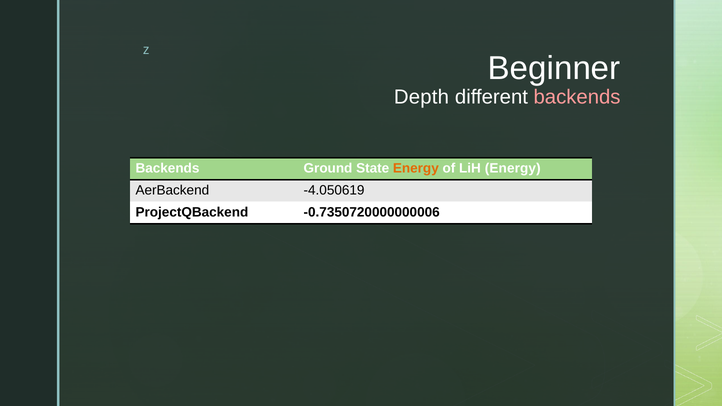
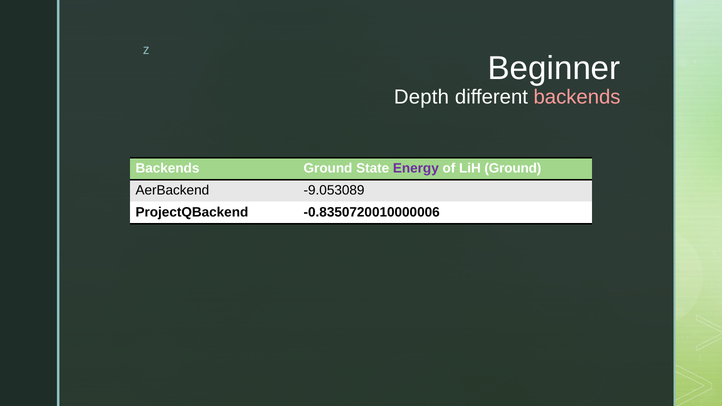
Energy colour: orange -> purple (416, 168)
LiH Energy: Energy -> Ground (513, 168)
-4.050619: -4.050619 -> -9.053089 (334, 190)
-0.7350720000000006: -0.7350720000000006 -> -0.8350720010000006 (372, 212)
